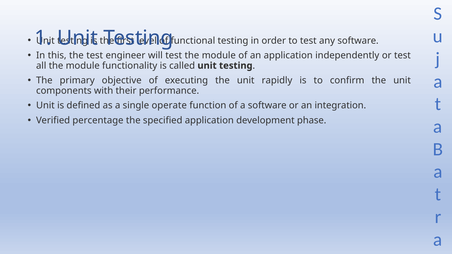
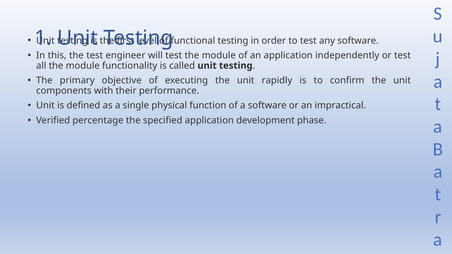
operate: operate -> physical (169, 106)
integration: integration -> impractical (340, 106)
